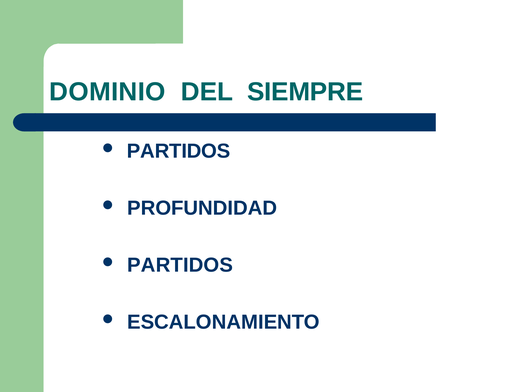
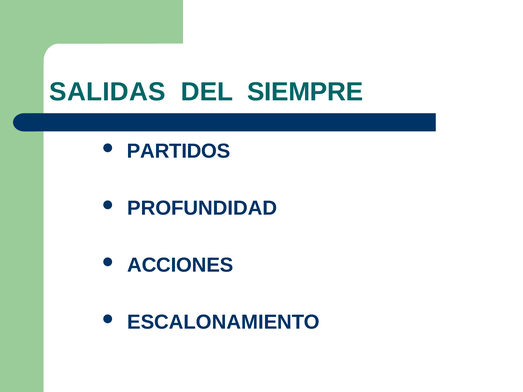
DOMINIO: DOMINIO -> SALIDAS (107, 92)
PARTIDOS: PARTIDOS -> ACCIONES (180, 265)
